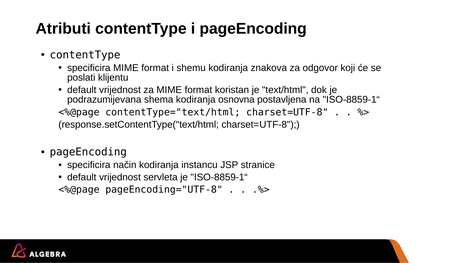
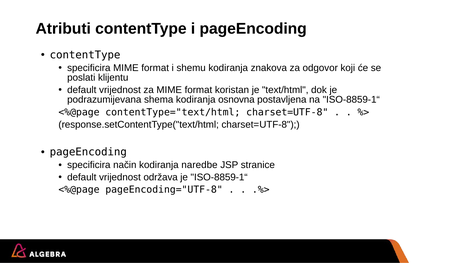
instancu: instancu -> naredbe (199, 165)
servleta: servleta -> održava (161, 177)
